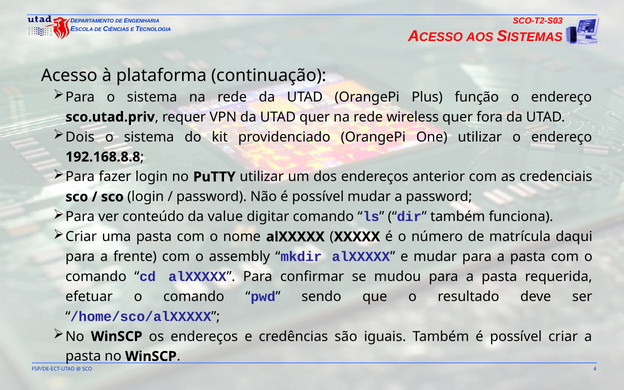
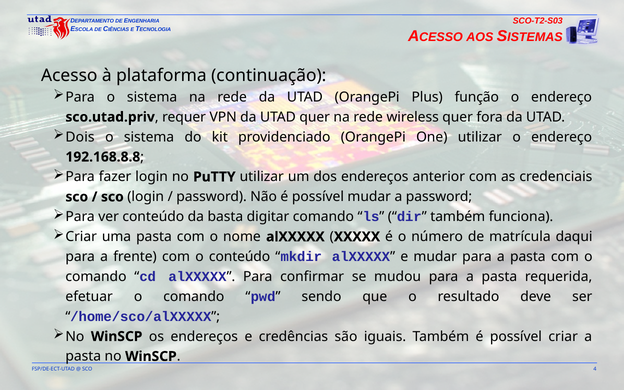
value: value -> basta (225, 217)
o assembly: assembly -> conteúdo (240, 257)
